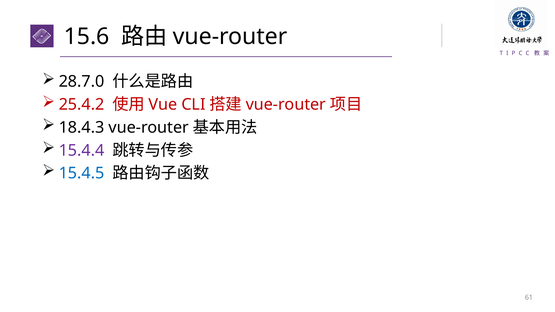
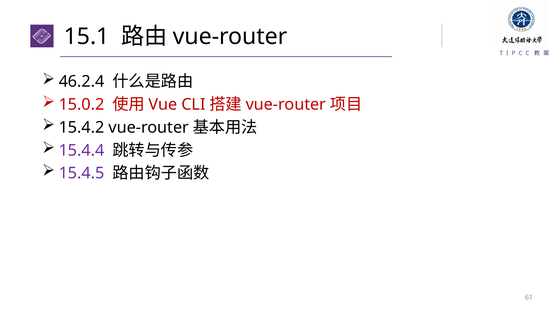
15.6: 15.6 -> 15.1 (87, 36)
28.7.0: 28.7.0 -> 46.2.4 (82, 82)
25.4.2: 25.4.2 -> 15.0.2 (82, 105)
18.4.3: 18.4.3 -> 15.4.2 (82, 128)
15.4.5 colour: blue -> purple (82, 173)
